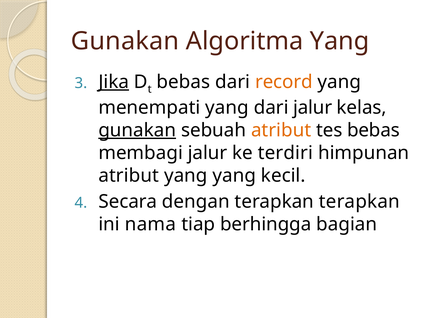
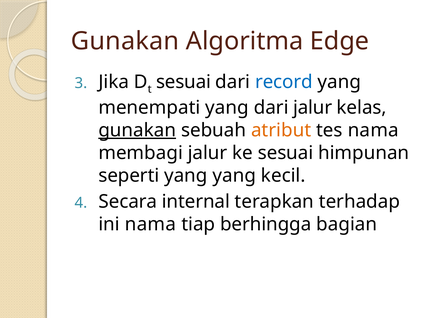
Algoritma Yang: Yang -> Edge (340, 41)
Jika underline: present -> none (114, 82)
bebas: bebas -> sesuai (184, 82)
record colour: orange -> blue (284, 82)
tes bebas: bebas -> nama (373, 130)
ke terdiri: terdiri -> sesuai (286, 153)
atribut: atribut -> seperti (129, 175)
dengan: dengan -> internal (196, 202)
terapkan terapkan: terapkan -> terhadap (359, 202)
